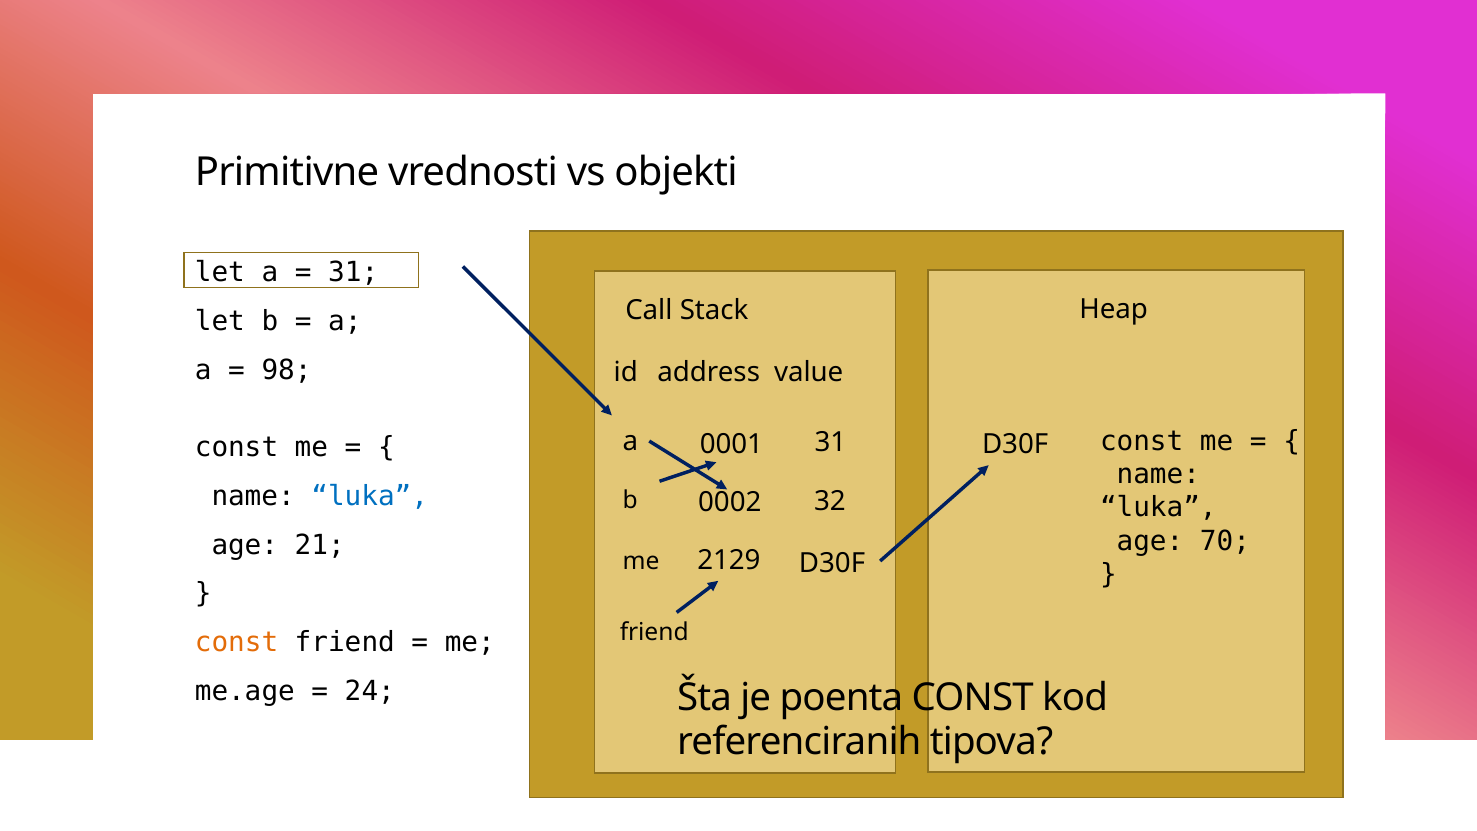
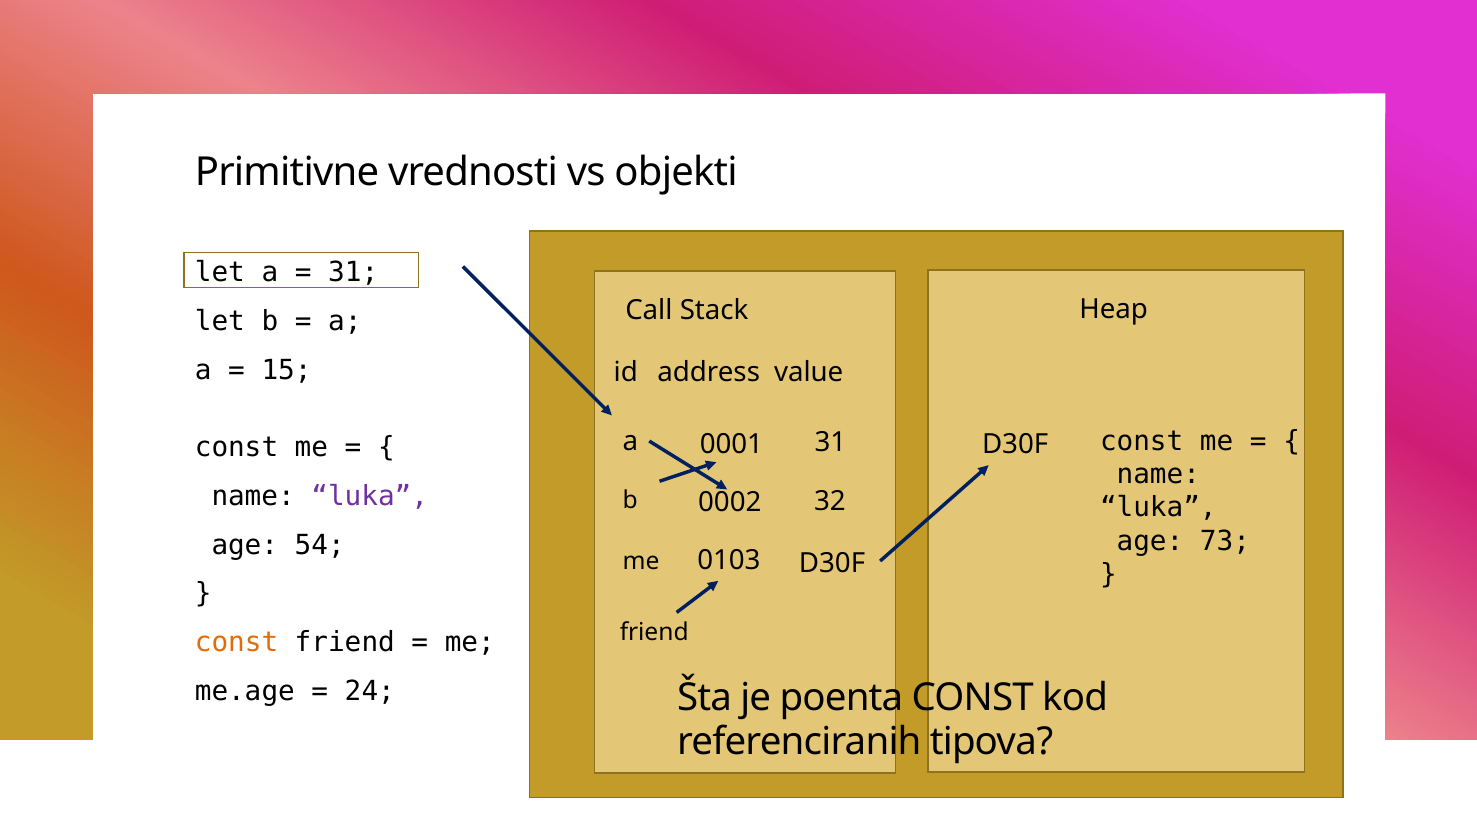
98: 98 -> 15 (287, 370)
luka colour: blue -> purple (370, 496)
70: 70 -> 73 (1225, 541)
21: 21 -> 54 (320, 545)
2129: 2129 -> 0103 (729, 561)
